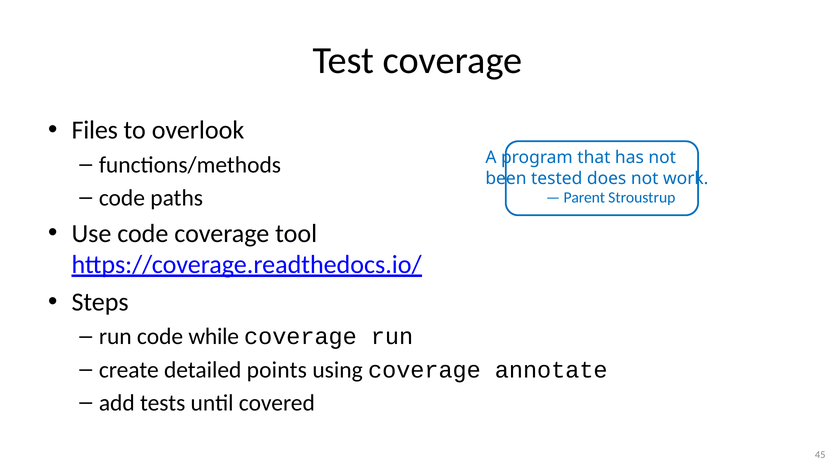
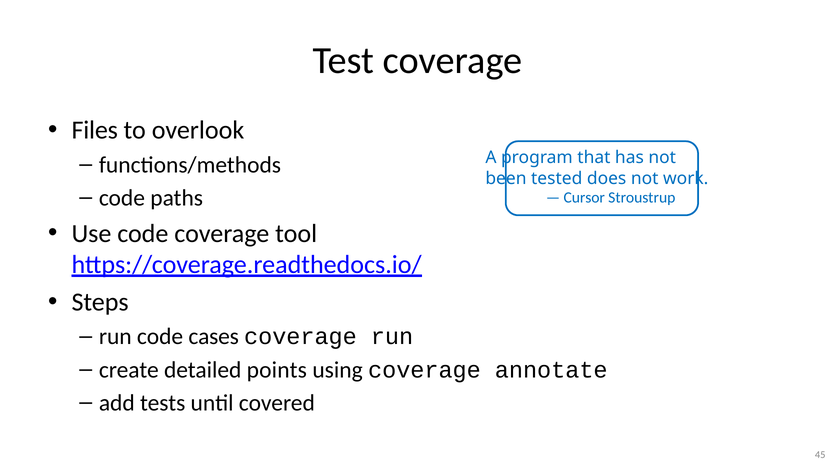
Parent: Parent -> Cursor (584, 197)
while: while -> cases (214, 336)
